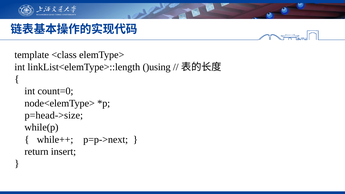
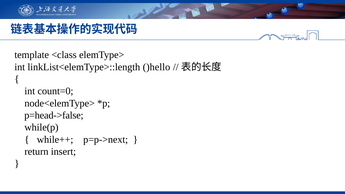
)using: )using -> )hello (157, 67)
p=head->size: p=head->size -> p=head->false (54, 115)
